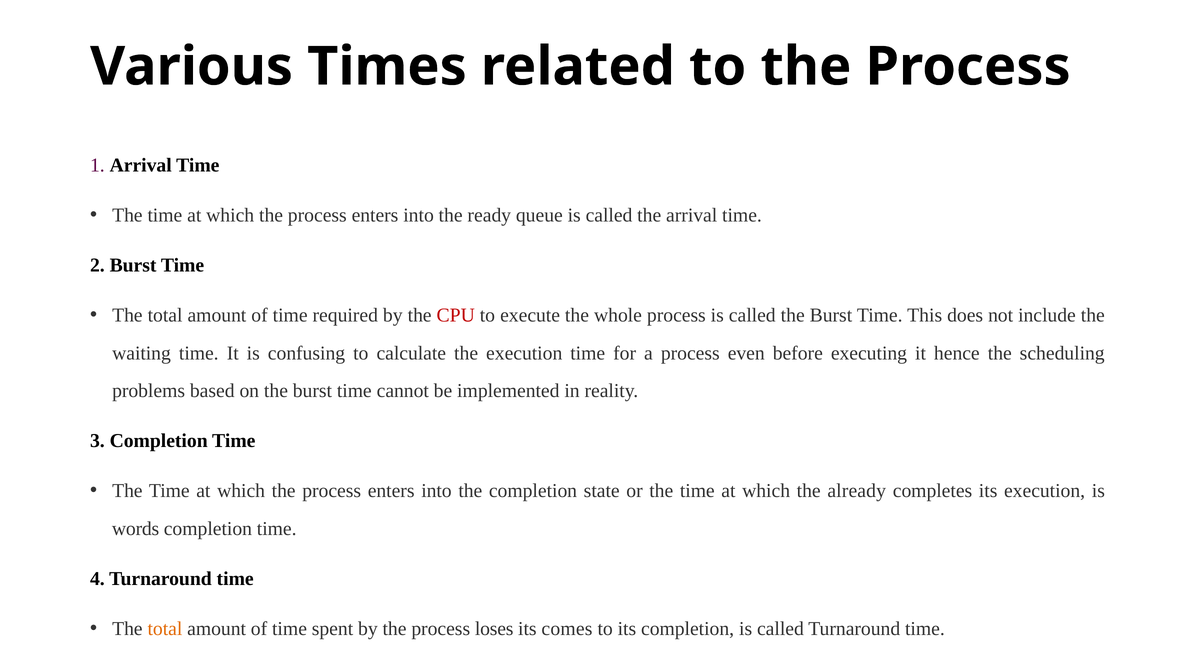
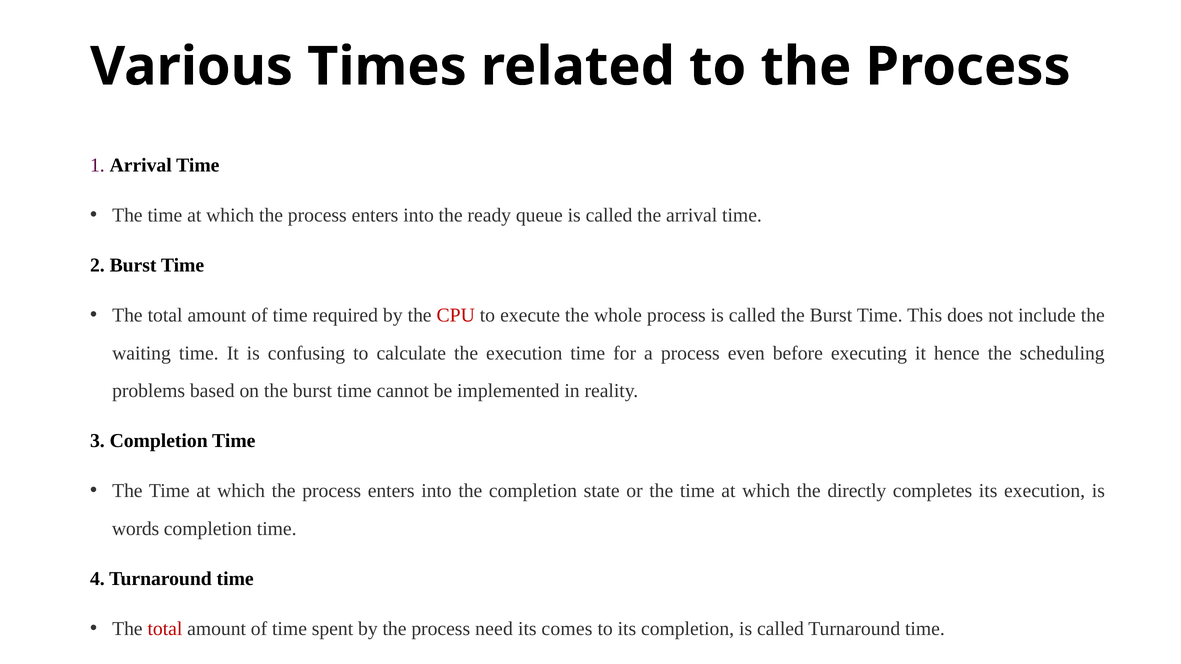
already: already -> directly (857, 491)
total colour: orange -> red (165, 629)
loses: loses -> need (494, 629)
